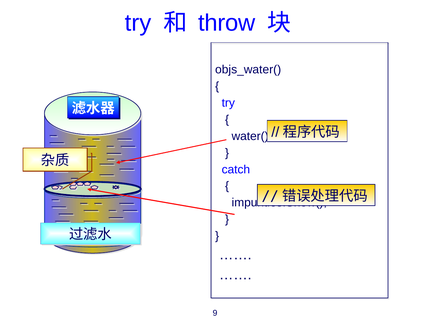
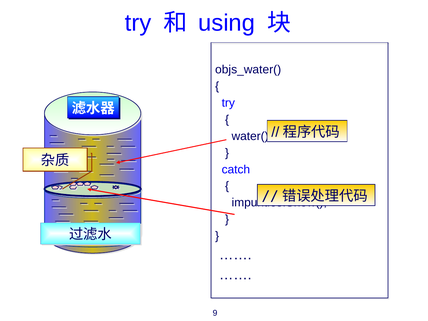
throw: throw -> using (227, 23)
